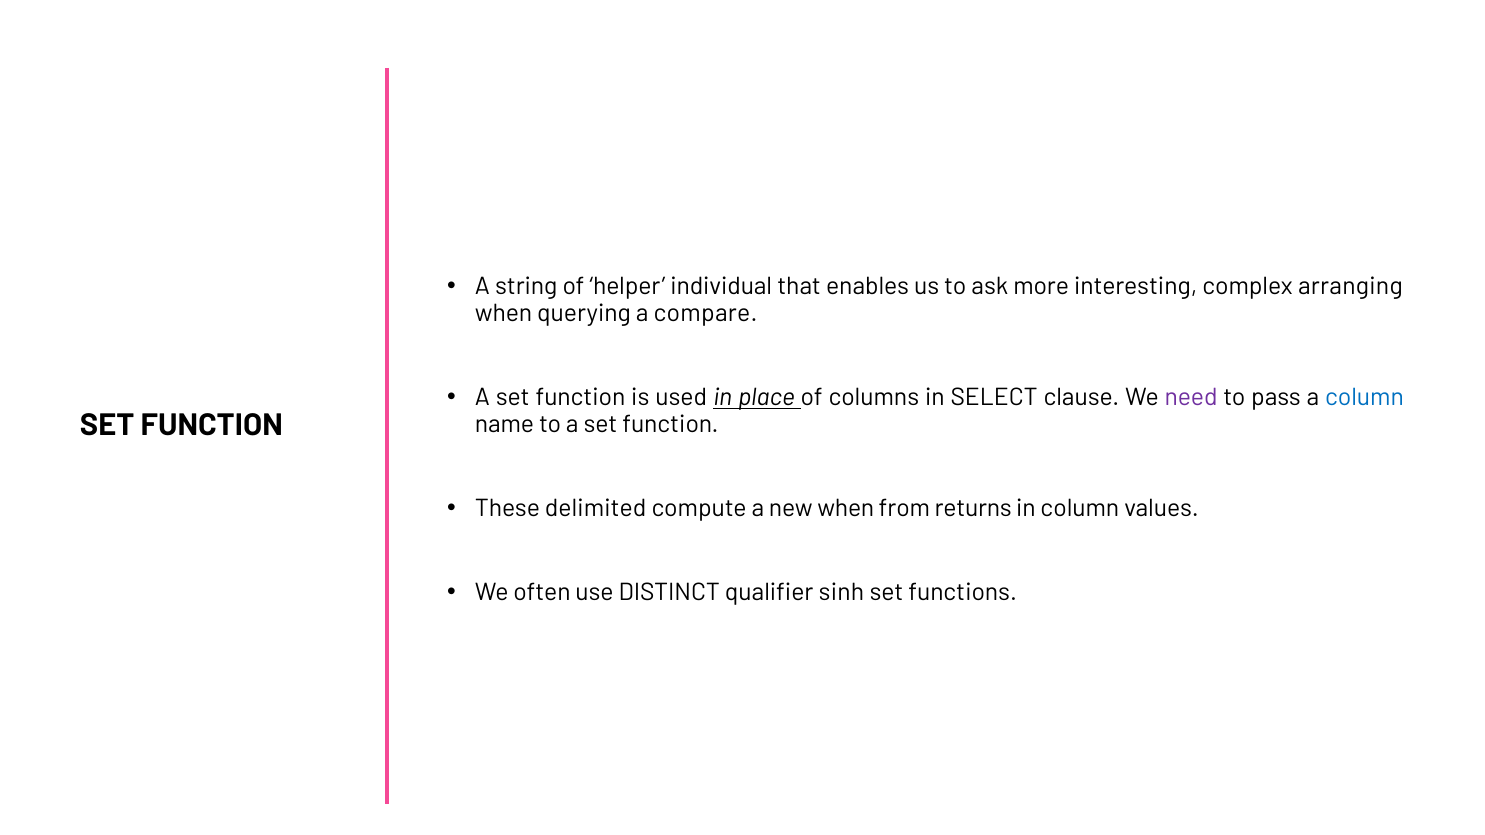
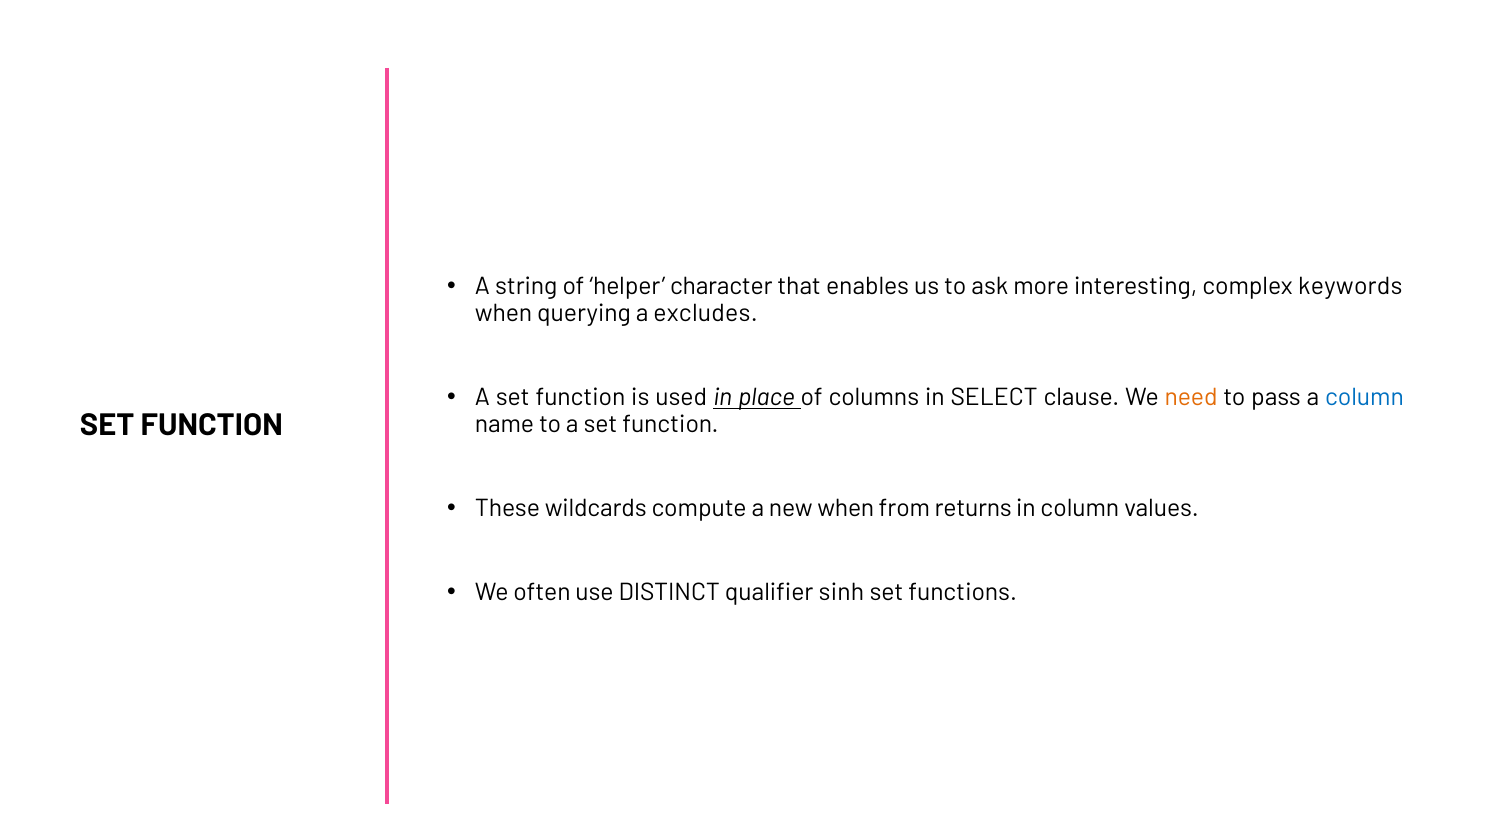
individual: individual -> character (721, 287)
arranging: arranging -> keywords (1350, 287)
compare: compare -> excludes (706, 313)
need colour: purple -> orange (1191, 398)
delimited: delimited -> wildcards (596, 509)
